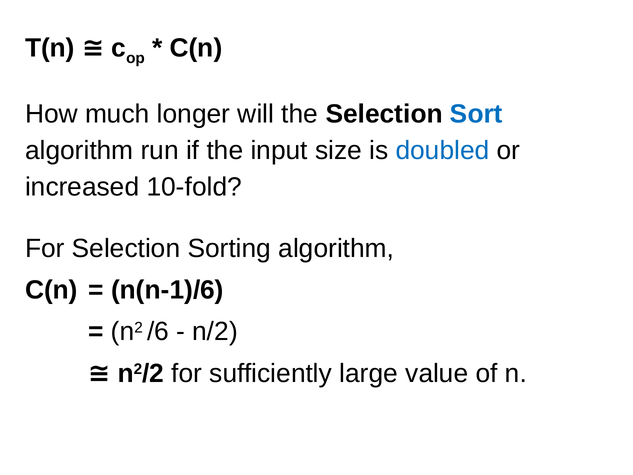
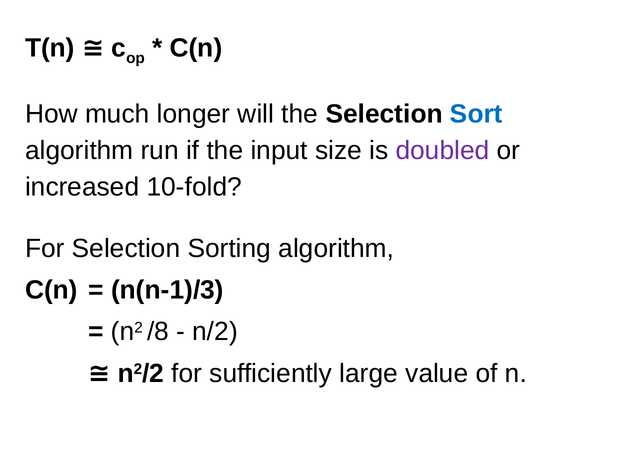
doubled colour: blue -> purple (443, 150)
n(n-1)/6: n(n-1)/6 -> n(n-1)/3 (167, 290)
/6: /6 -> /8 (158, 332)
